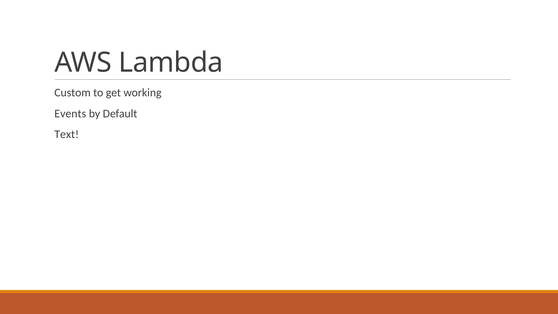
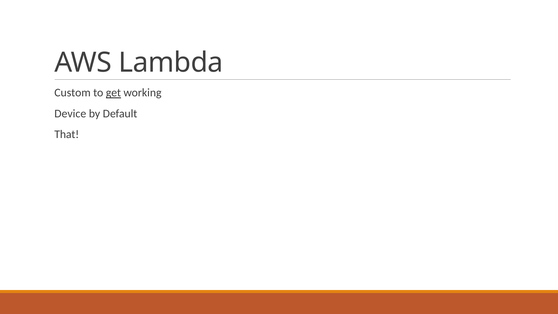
get underline: none -> present (113, 93)
Events: Events -> Device (70, 113)
Text: Text -> That (67, 134)
